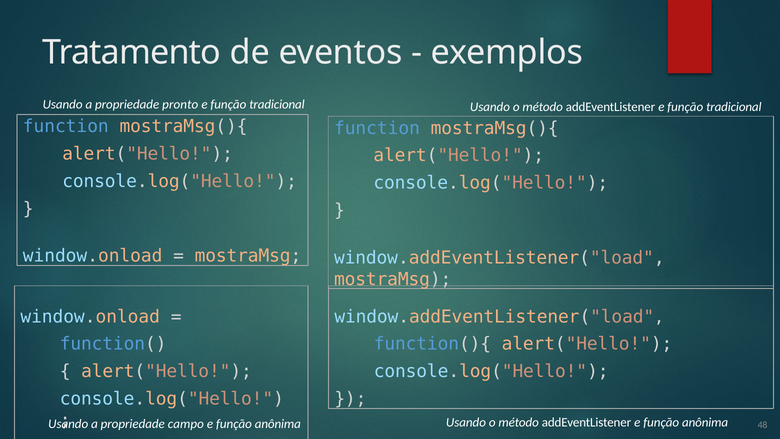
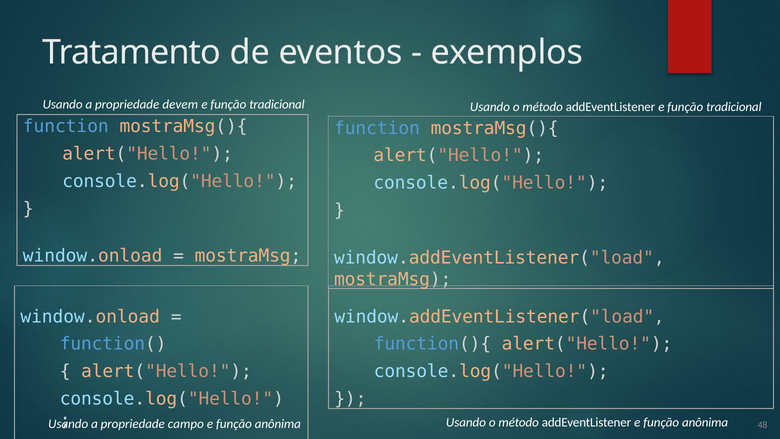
pronto: pronto -> devem (180, 105)
